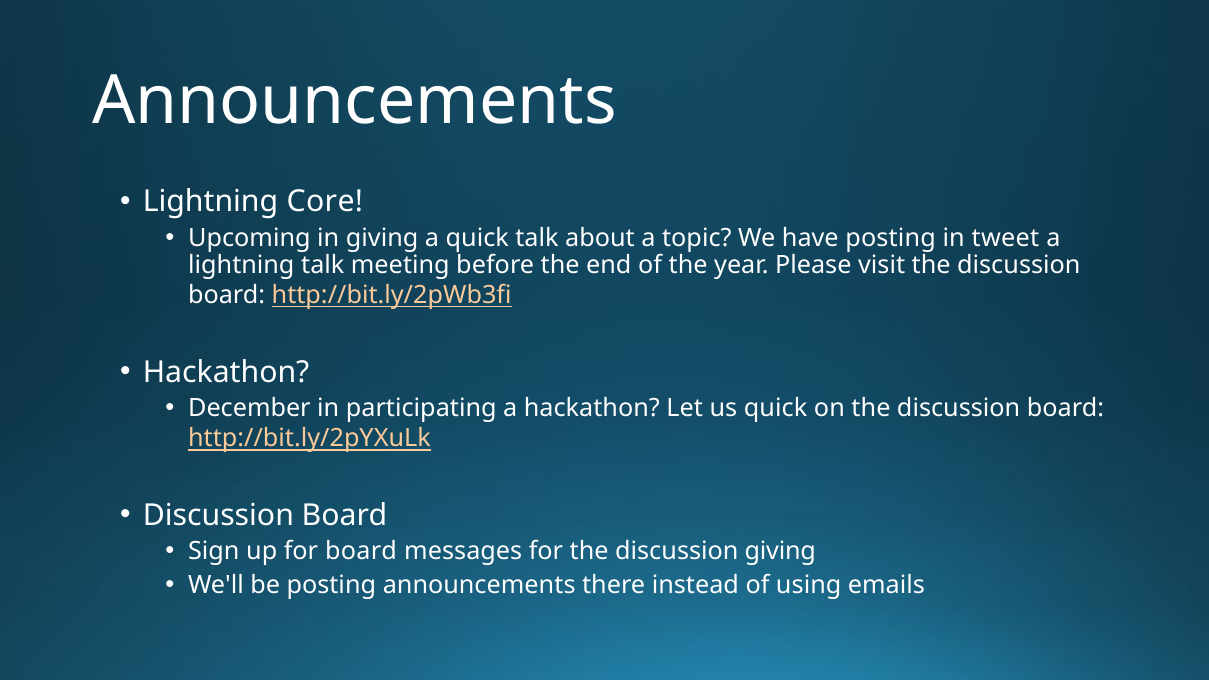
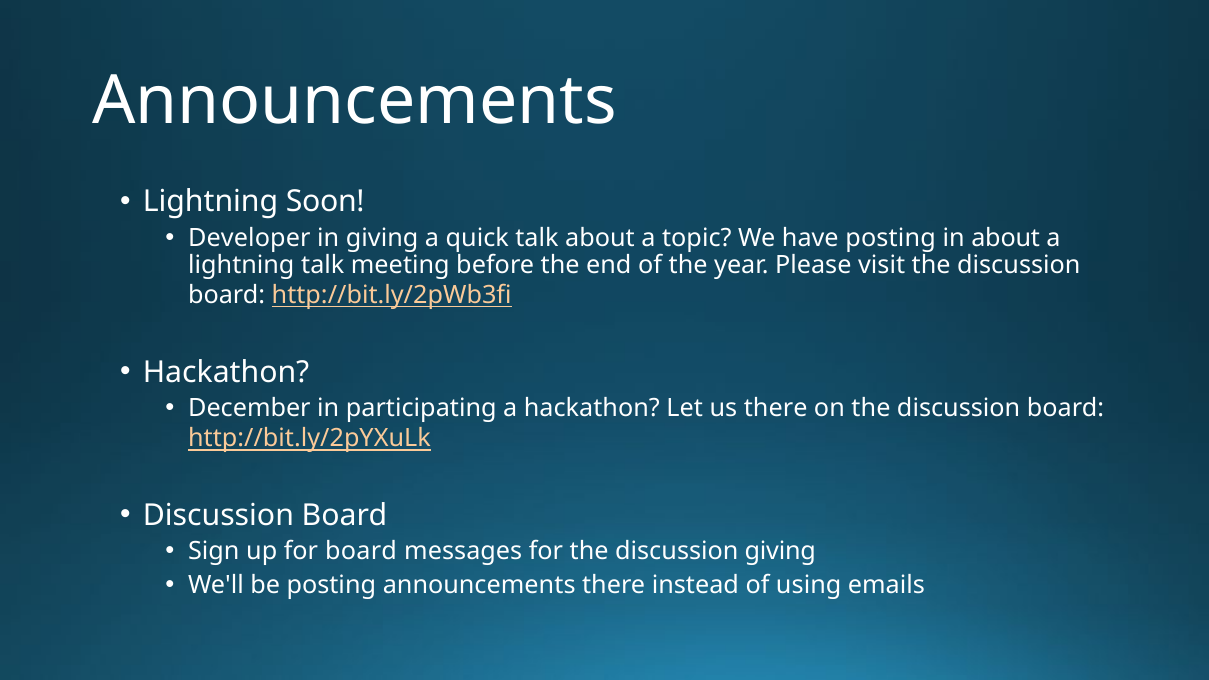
Core: Core -> Soon (325, 202)
Upcoming: Upcoming -> Developer (249, 238)
in tweet: tweet -> about (1006, 238)
us quick: quick -> there (776, 408)
